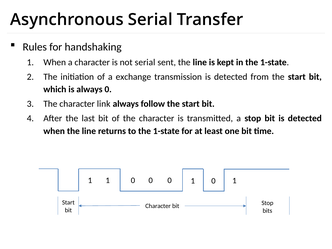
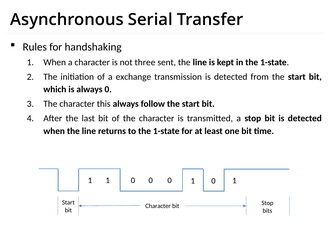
not serial: serial -> three (145, 62)
link: link -> this (104, 104)
